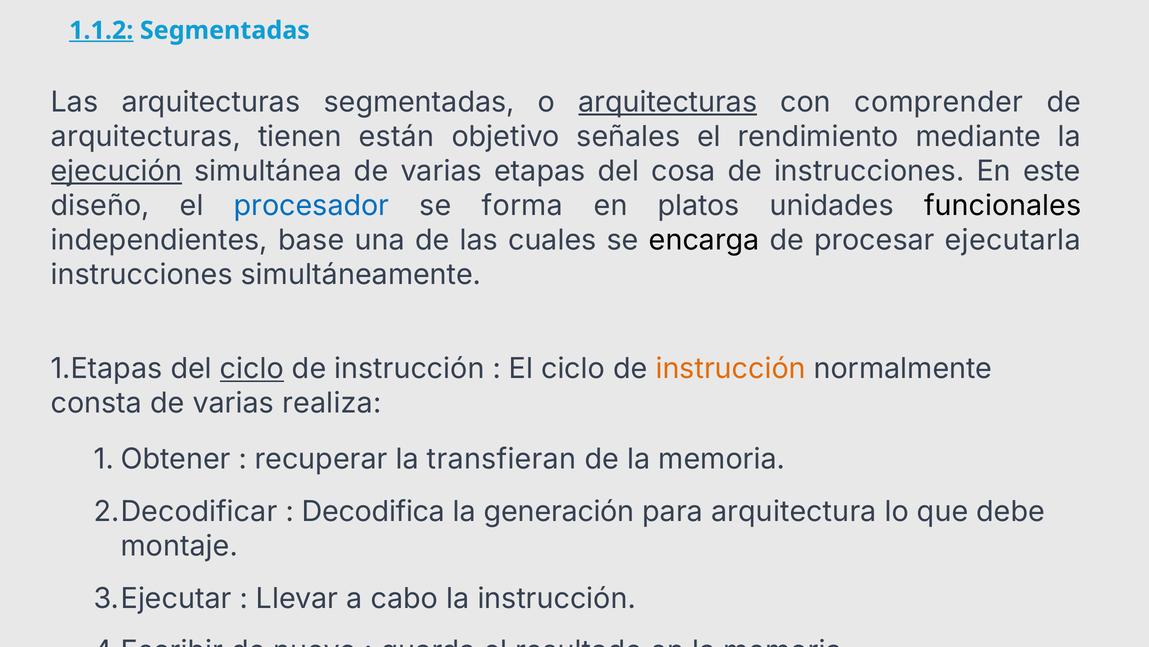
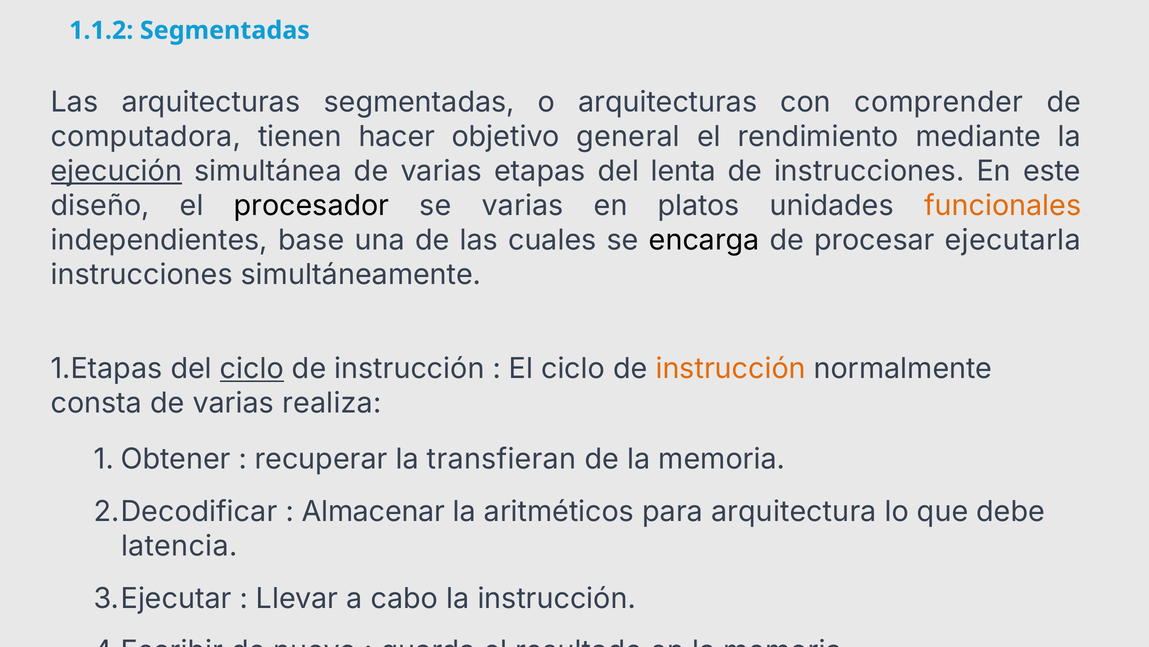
1.1.2 underline: present -> none (101, 30)
arquitecturas underline: present -> none (668, 102)
arquitecturas: arquitecturas -> computadora (146, 136)
están: están -> hacer (397, 136)
señales: señales -> general (628, 136)
cosa: cosa -> lenta (683, 171)
procesador colour: blue -> black (312, 205)
se forma: forma -> varias (523, 205)
funcionales colour: black -> orange (1003, 205)
Decodifica: Decodifica -> Almacenar (373, 511)
generación: generación -> aritméticos (559, 511)
montaje: montaje -> latencia (179, 546)
